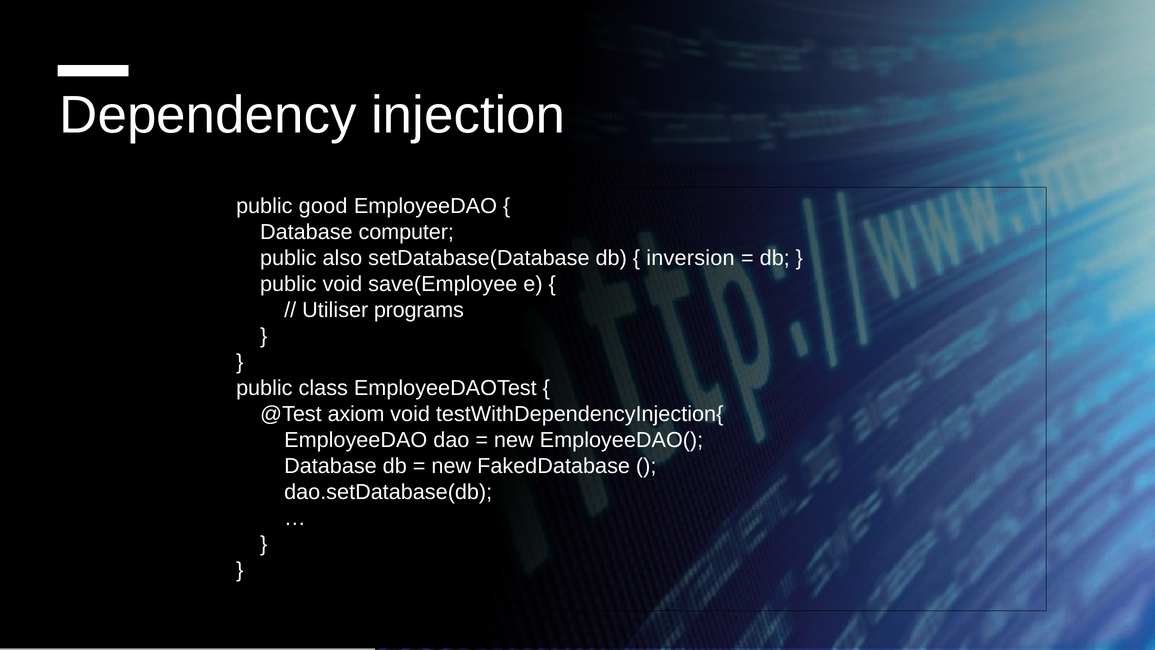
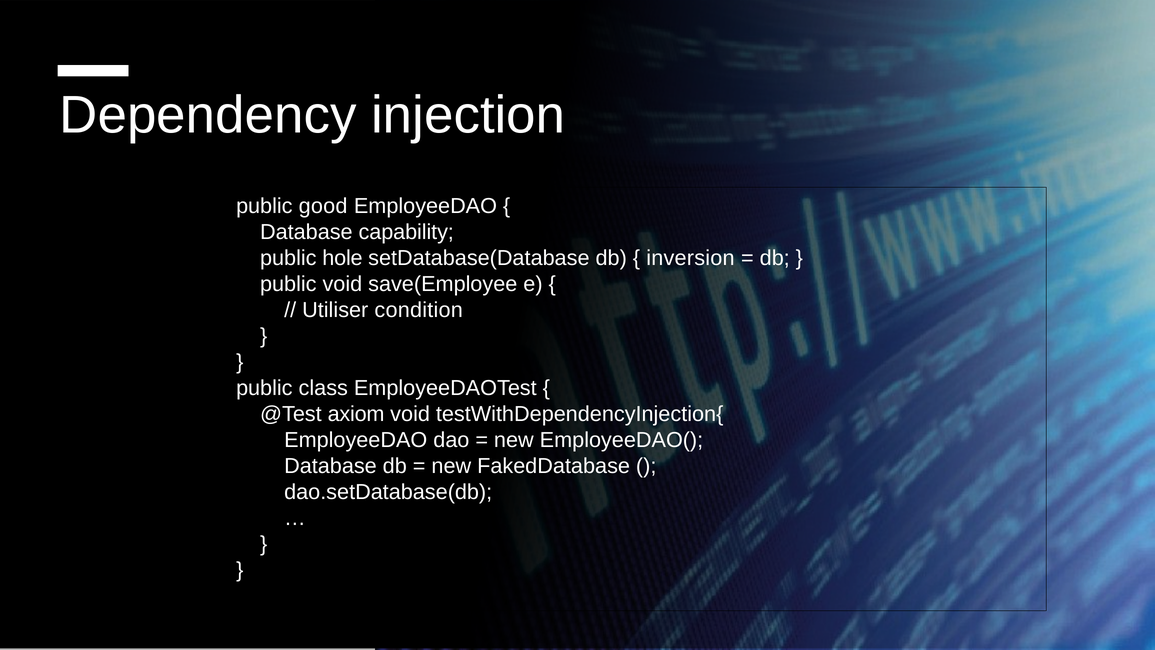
computer: computer -> capability (406, 232)
also: also -> hole (343, 258)
programs: programs -> condition (419, 310)
